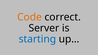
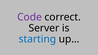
Code colour: orange -> purple (29, 17)
